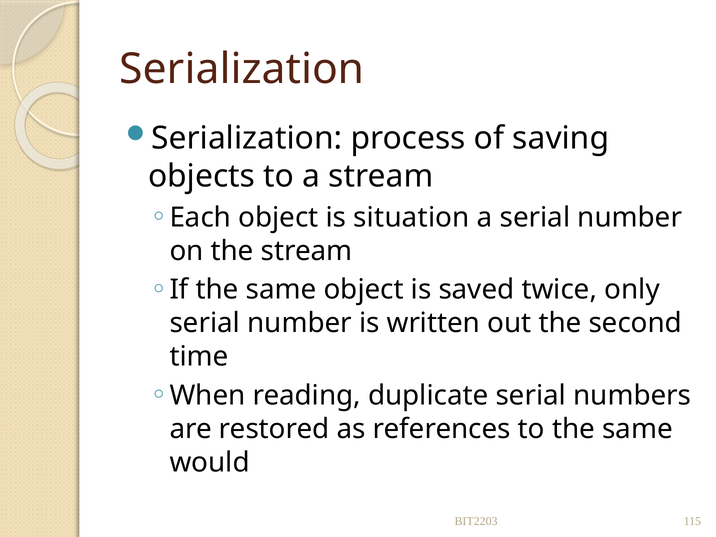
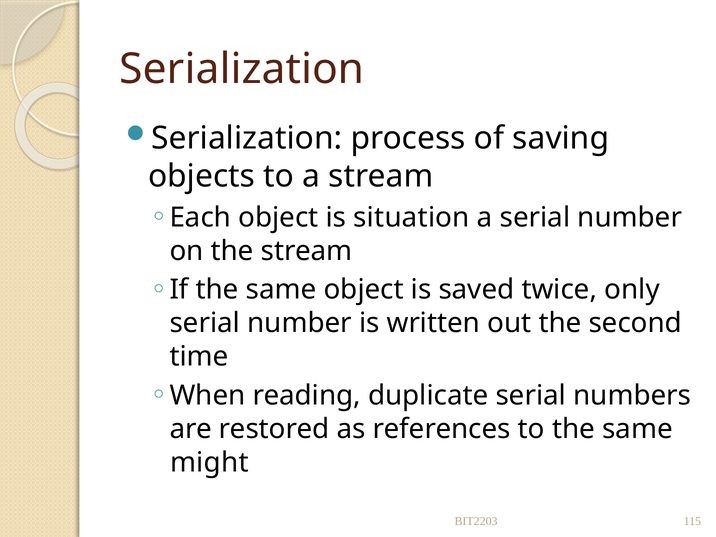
would: would -> might (209, 462)
